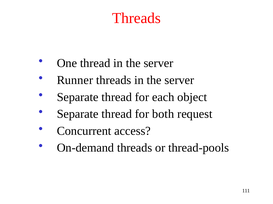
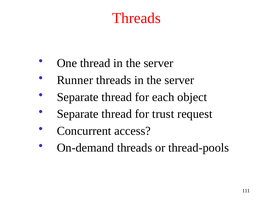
both: both -> trust (163, 114)
